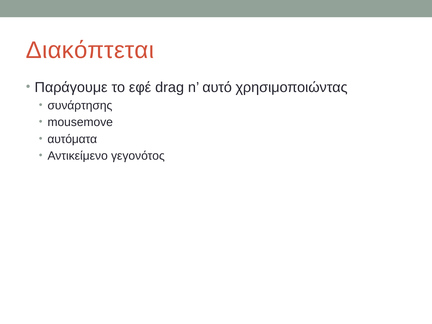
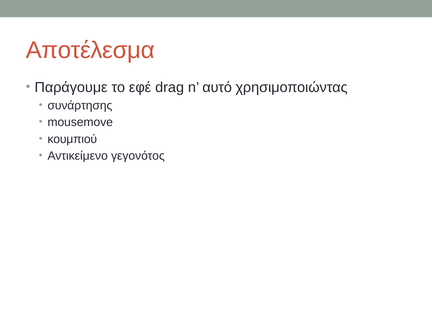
Διακόπτεται: Διακόπτεται -> Αποτέλεσμα (90, 50)
αυτόματα: αυτόματα -> κουμπιού (72, 139)
